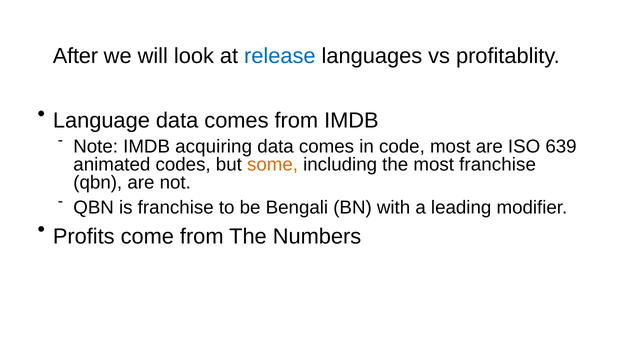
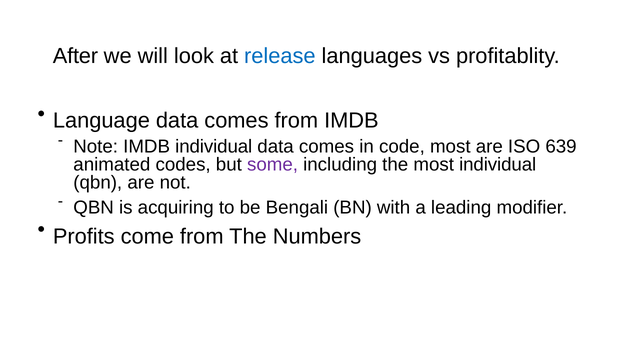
IMDB acquiring: acquiring -> individual (214, 147)
some colour: orange -> purple (273, 165)
most franchise: franchise -> individual (498, 165)
is franchise: franchise -> acquiring (176, 208)
